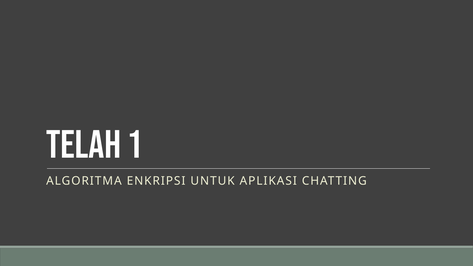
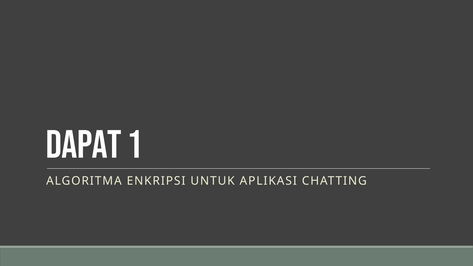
Telah: Telah -> Dapat (84, 145)
